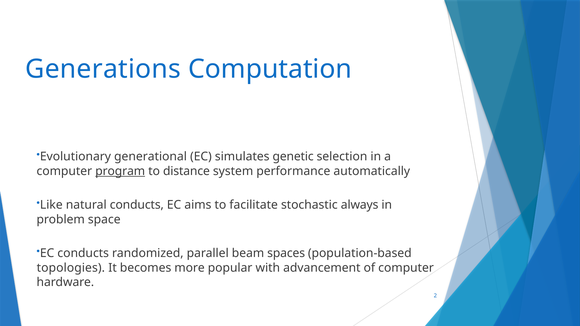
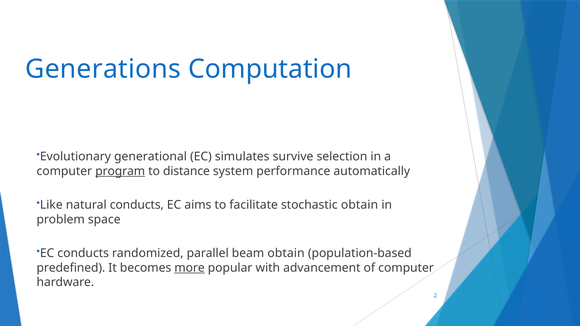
genetic: genetic -> survive (293, 157)
stochastic always: always -> obtain (360, 205)
beam spaces: spaces -> obtain (286, 253)
topologies: topologies -> predefined (71, 268)
more underline: none -> present (190, 268)
